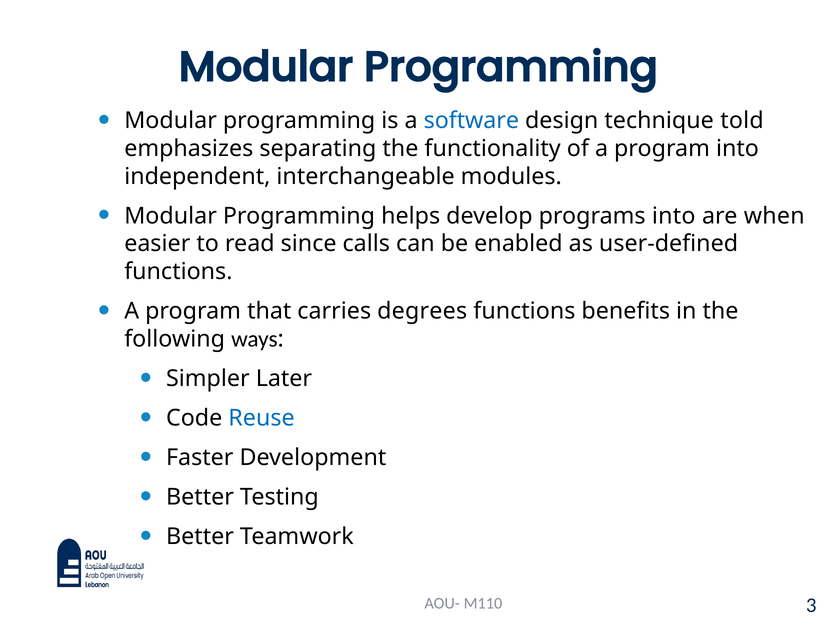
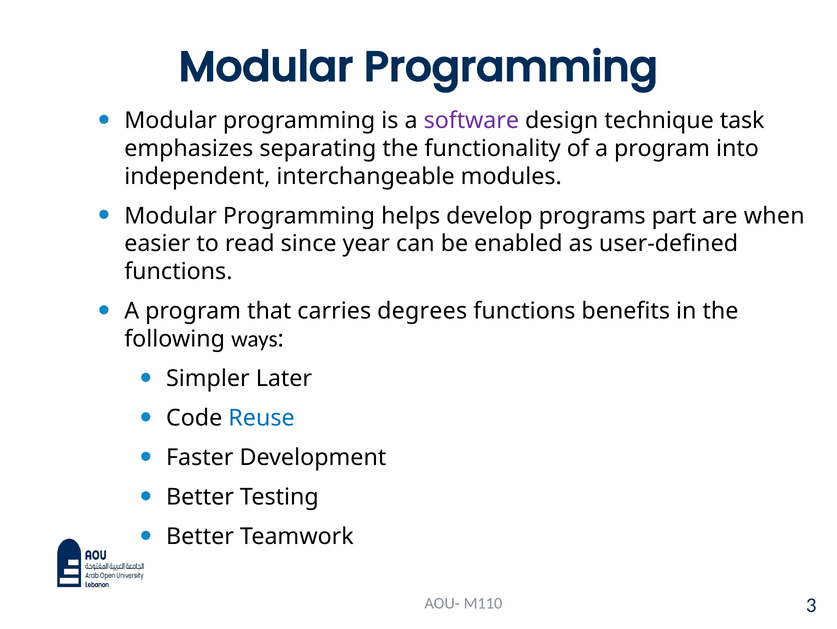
software colour: blue -> purple (471, 121)
told: told -> task (742, 121)
programs into: into -> part (674, 216)
calls: calls -> year (366, 244)
